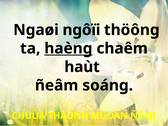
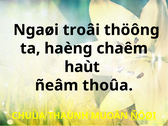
ngôïi: ngôïi -> troâi (81, 30)
haèng underline: present -> none (68, 48)
soáng: soáng -> thoûa (108, 85)
